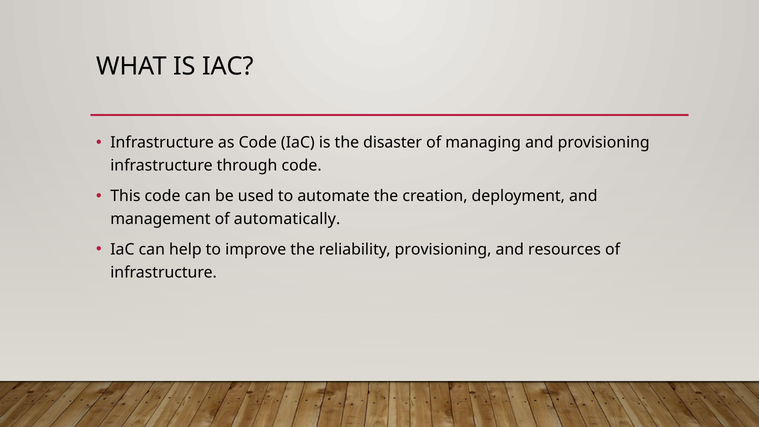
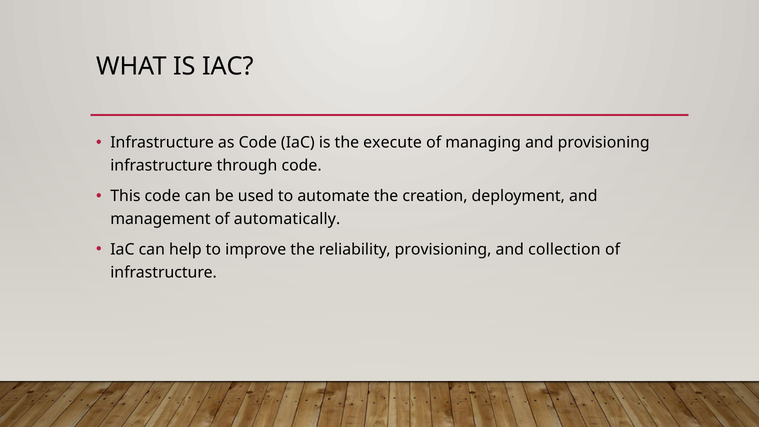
disaster: disaster -> execute (393, 143)
resources: resources -> collection (564, 250)
